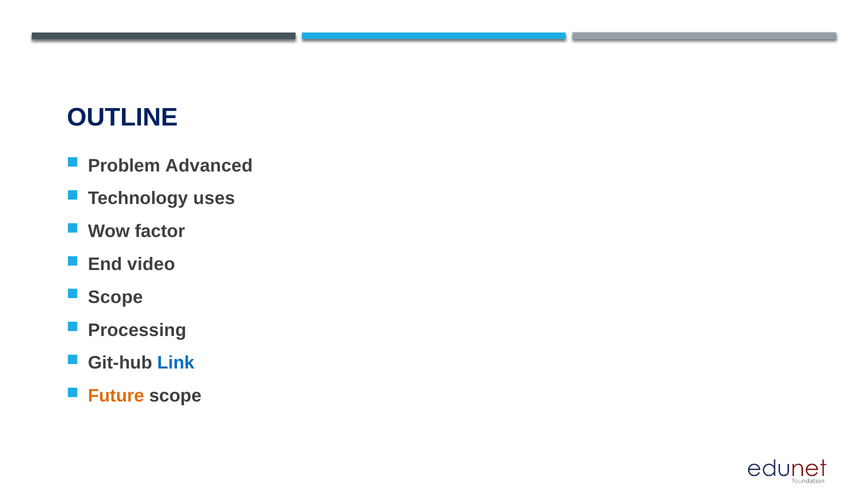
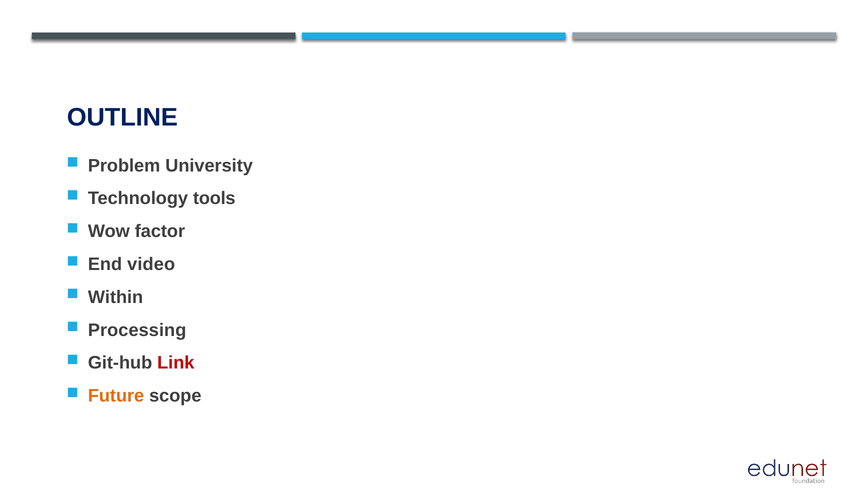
Advanced: Advanced -> University (209, 166)
uses: uses -> tools (214, 199)
Scope: Scope -> Within (116, 297)
Link colour: blue -> red (176, 363)
